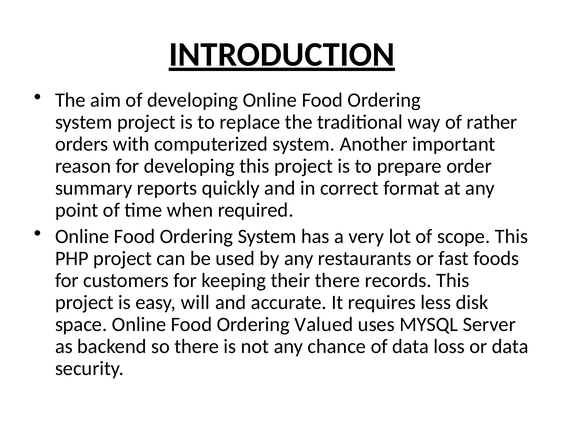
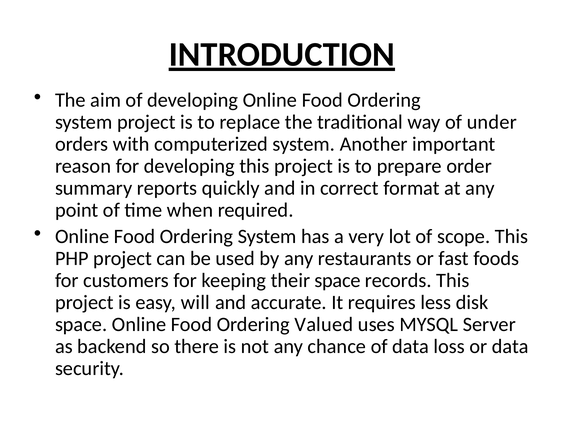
rather: rather -> under (492, 122)
their there: there -> space (338, 281)
